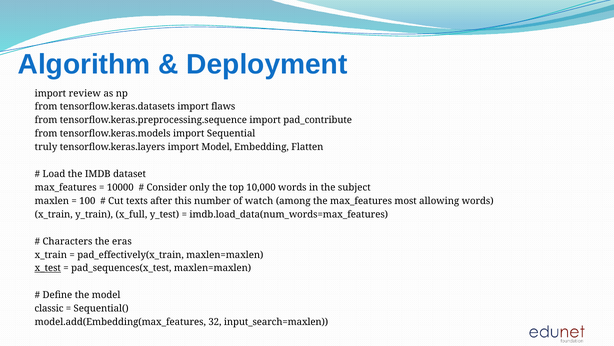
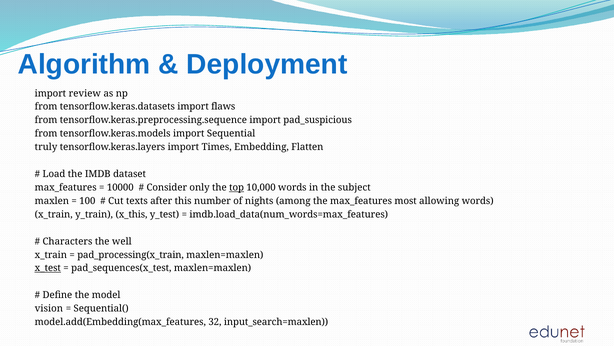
pad_contribute: pad_contribute -> pad_suspicious (318, 120)
import Model: Model -> Times (217, 147)
top underline: none -> present (237, 187)
watch: watch -> nights (259, 201)
x_full: x_full -> x_this (131, 214)
eras: eras -> well (122, 241)
pad_effectively(x_train: pad_effectively(x_train -> pad_processing(x_train (131, 254)
classic: classic -> vision (49, 308)
